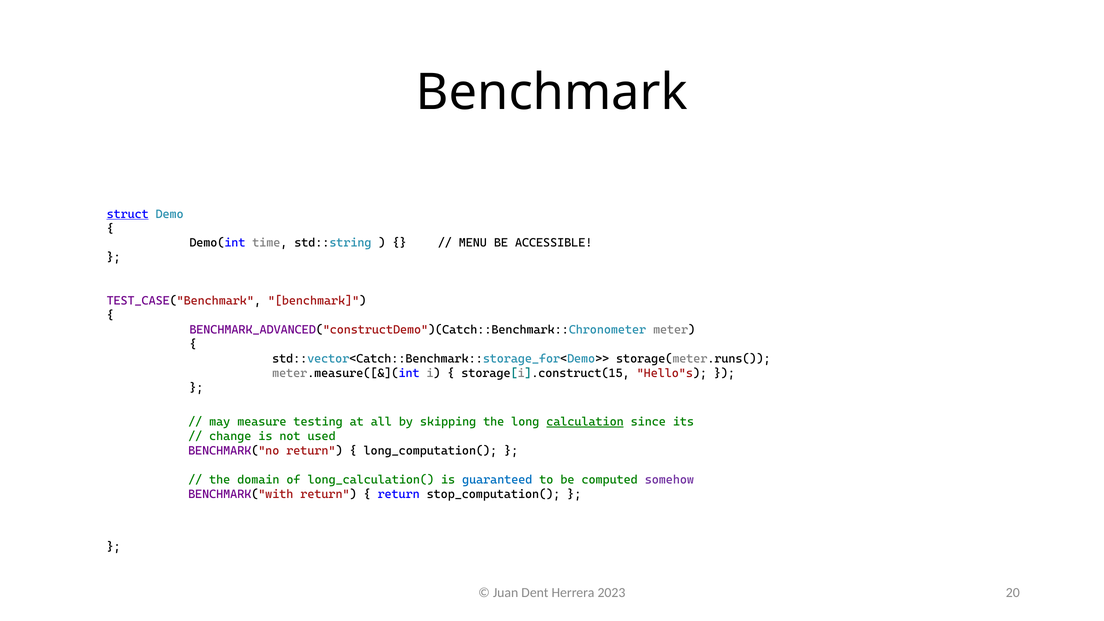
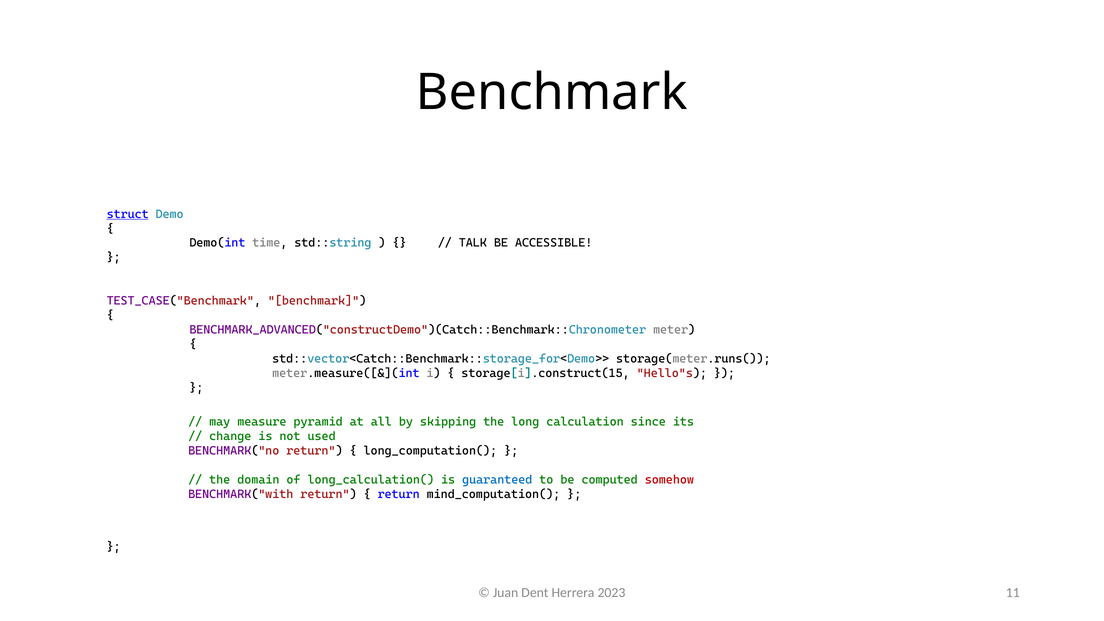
MENU: MENU -> TALK (473, 243)
testing: testing -> pyramid (318, 422)
calculation underline: present -> none (585, 422)
somehow colour: purple -> red (669, 480)
stop_computation(: stop_computation( -> mind_computation( (493, 494)
20: 20 -> 11 (1013, 593)
